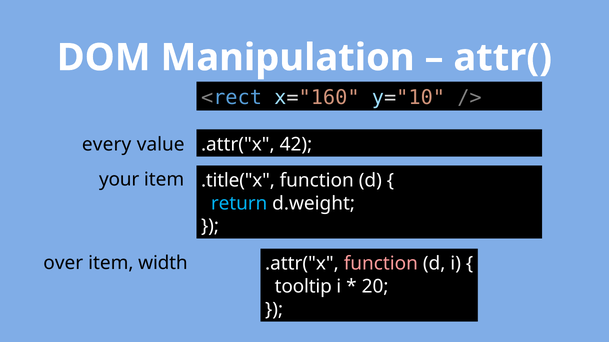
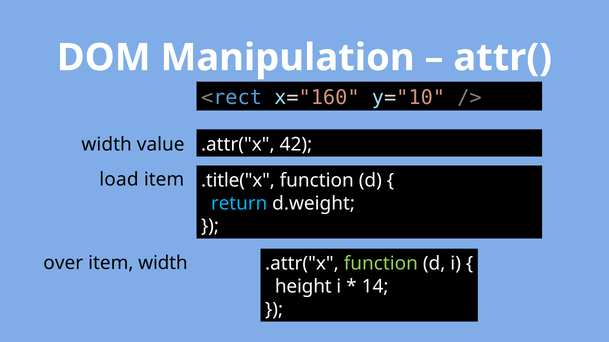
every: every -> width (107, 144)
your: your -> load (119, 180)
function colour: pink -> light green (381, 264)
tooltip: tooltip -> height (303, 287)
20: 20 -> 14 (375, 287)
